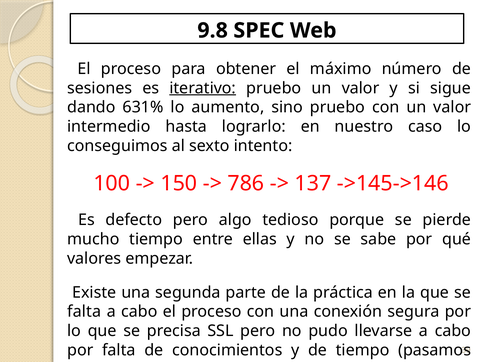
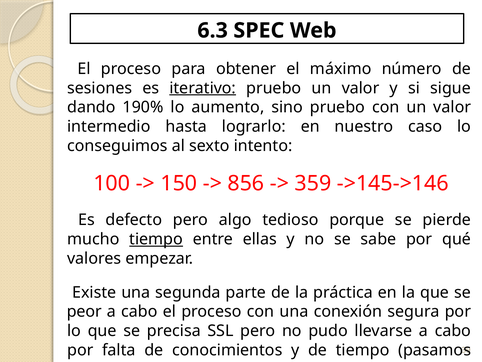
9.8: 9.8 -> 6.3 (213, 30)
631%: 631% -> 190% (143, 107)
786: 786 -> 856 (246, 183)
137: 137 -> 359 (313, 183)
tiempo underline: none -> present (156, 239)
falta: falta -> peor (84, 311)
